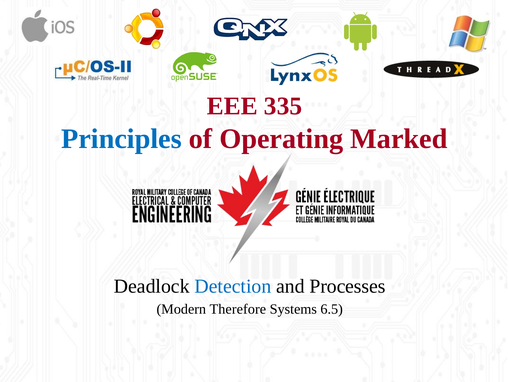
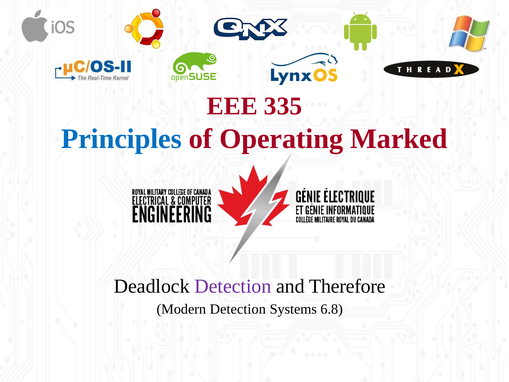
Detection colour: blue -> purple (233, 286)
Processes: Processes -> Therefore (348, 286)
Modern Therefore: Therefore -> Detection (238, 309)
6.5: 6.5 -> 6.8 (332, 309)
